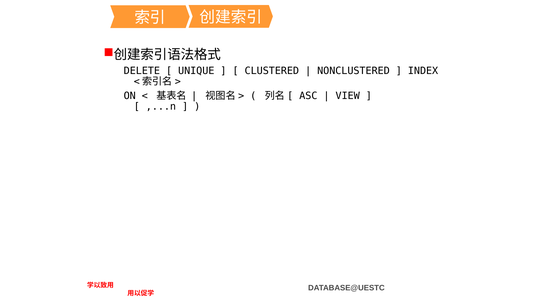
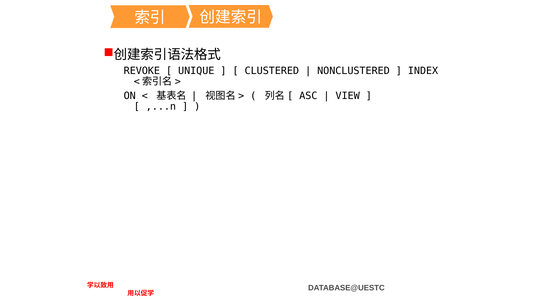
DELETE: DELETE -> REVOKE (142, 71)
